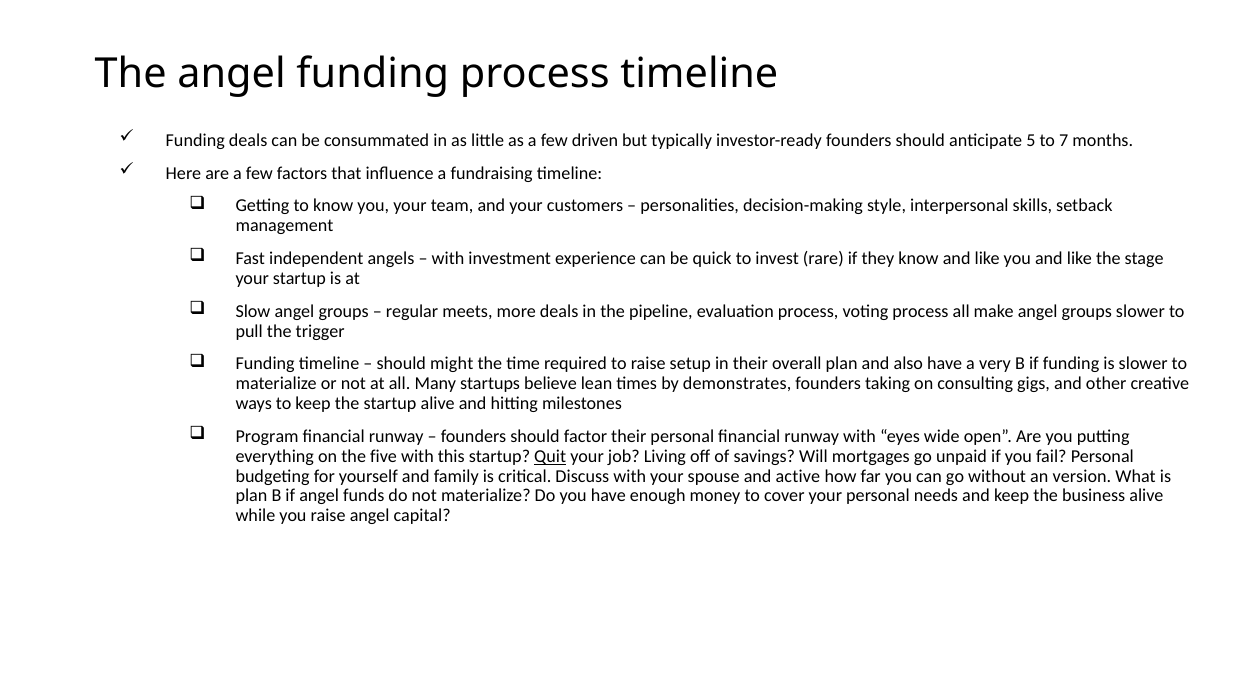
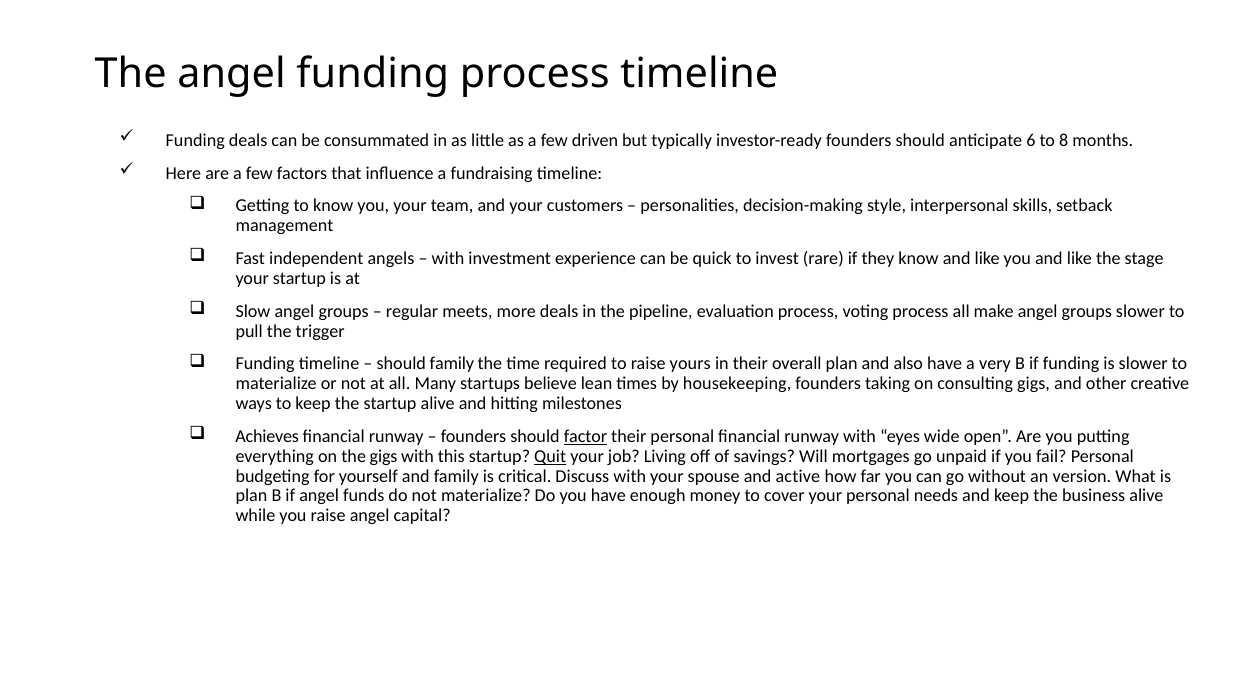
5: 5 -> 6 (1031, 140)
7: 7 -> 8 (1064, 140)
should might: might -> family (452, 364)
setup: setup -> yours (690, 364)
demonstrates: demonstrates -> housekeeping (737, 384)
Program: Program -> Achieves (267, 436)
factor underline: none -> present (585, 436)
the five: five -> gigs (384, 456)
